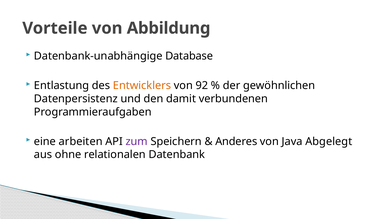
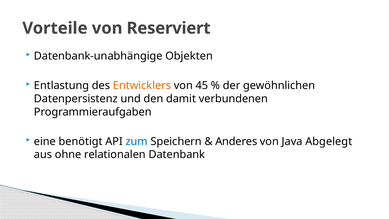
Abbildung: Abbildung -> Reserviert (169, 28)
Database: Database -> Objekten (189, 56)
92: 92 -> 45 (202, 86)
arbeiten: arbeiten -> benötigt (81, 141)
zum colour: purple -> blue (137, 141)
